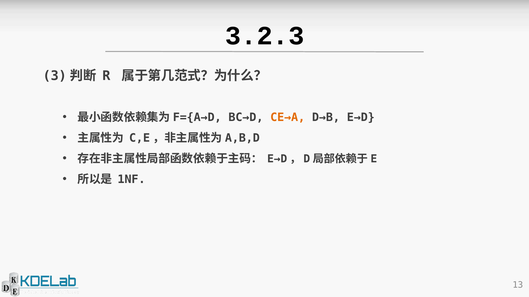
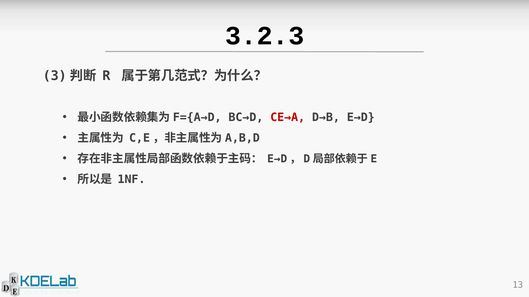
CE→A colour: orange -> red (288, 118)
